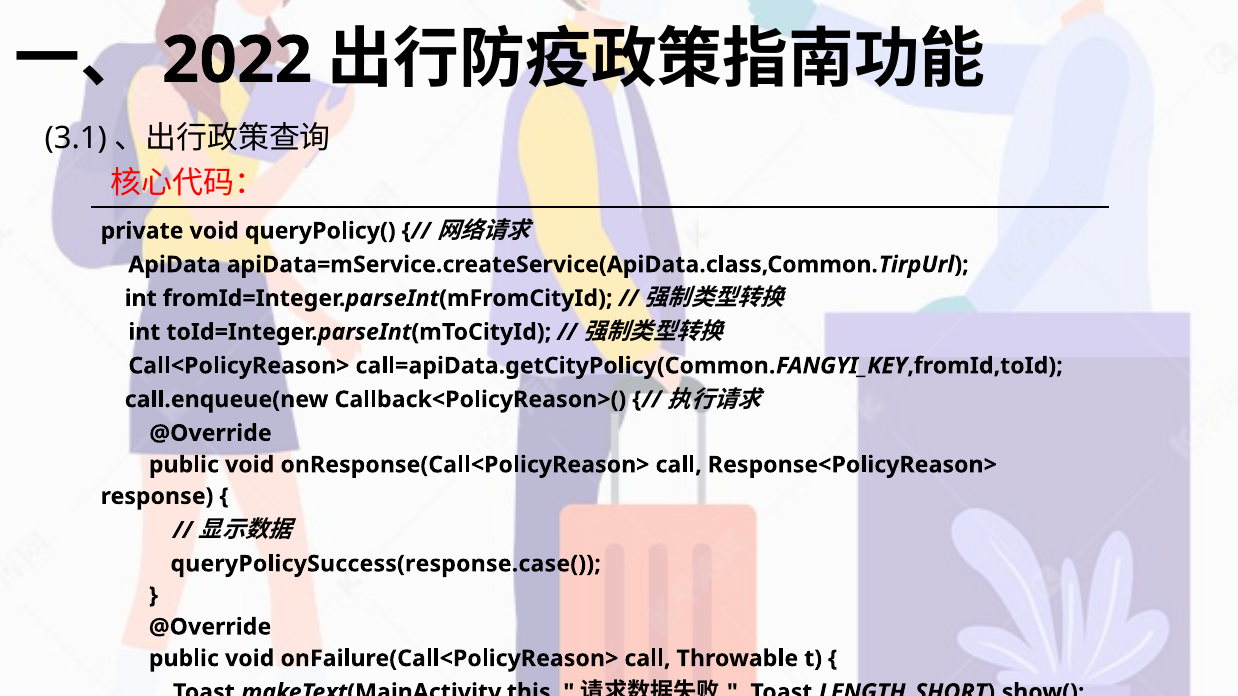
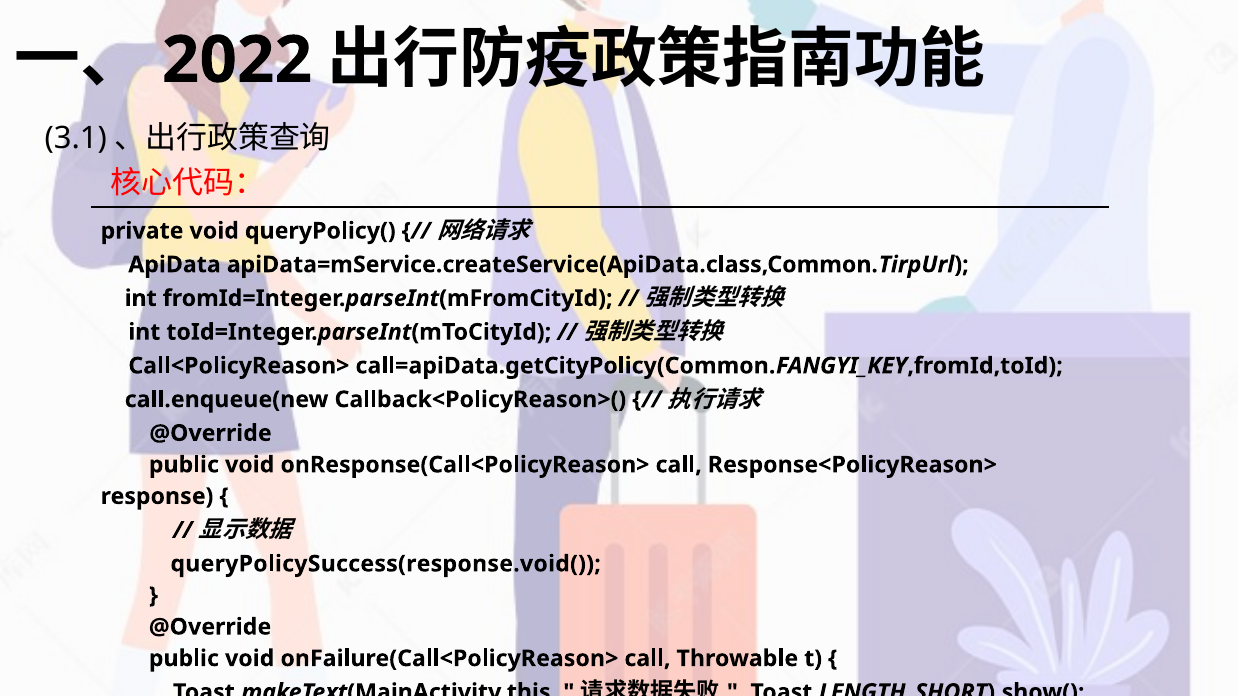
queryPolicySuccess(response.case(: queryPolicySuccess(response.case( -> queryPolicySuccess(response.void( (386, 564)
